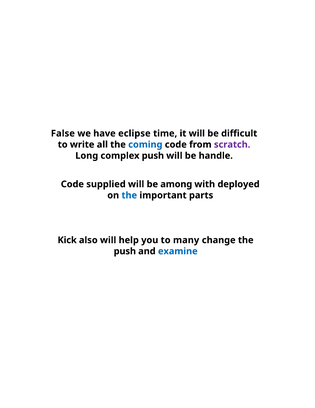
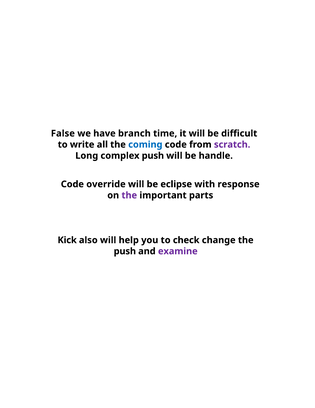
eclipse: eclipse -> branch (134, 133)
supplied: supplied -> override (106, 184)
among: among -> eclipse (176, 184)
deployed: deployed -> response (239, 184)
the colour: blue -> purple (129, 195)
many: many -> check (186, 240)
examine colour: blue -> purple (178, 251)
